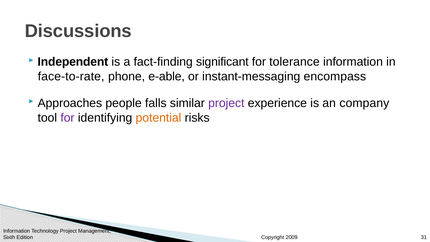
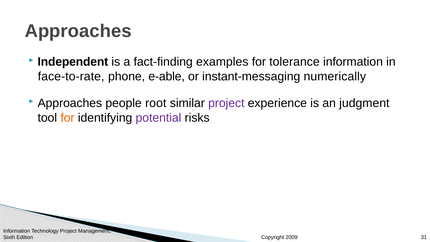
Discussions: Discussions -> Approaches (78, 31)
significant: significant -> examples (222, 62)
encompass: encompass -> numerically (335, 76)
falls: falls -> root (156, 103)
company: company -> judgment (364, 103)
for colour: purple -> orange (67, 118)
potential colour: orange -> purple (159, 118)
